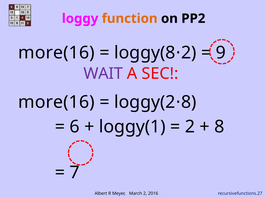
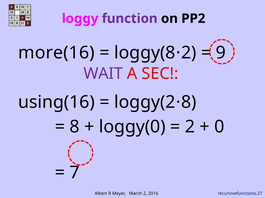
function colour: orange -> purple (130, 19)
more(16: more(16 -> using(16 (56, 102)
6: 6 -> 8 (75, 127)
loggy(1: loggy(1 -> loggy(0 (132, 127)
8: 8 -> 0 (219, 127)
